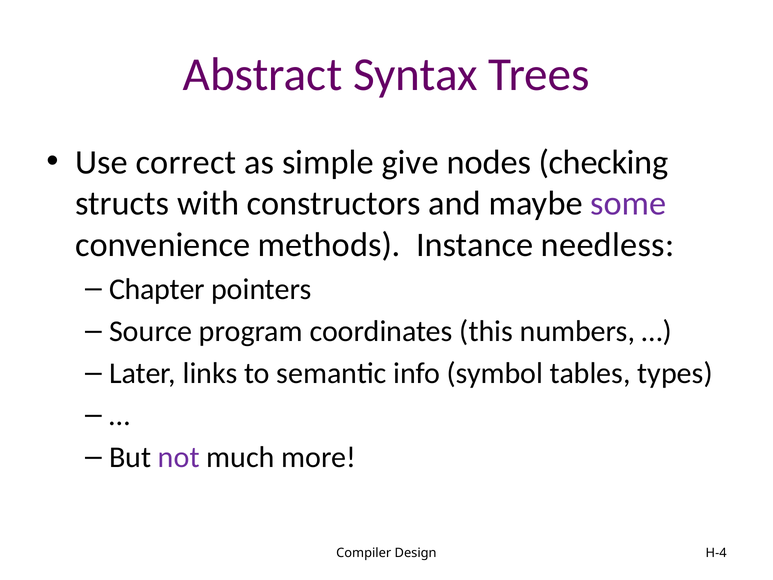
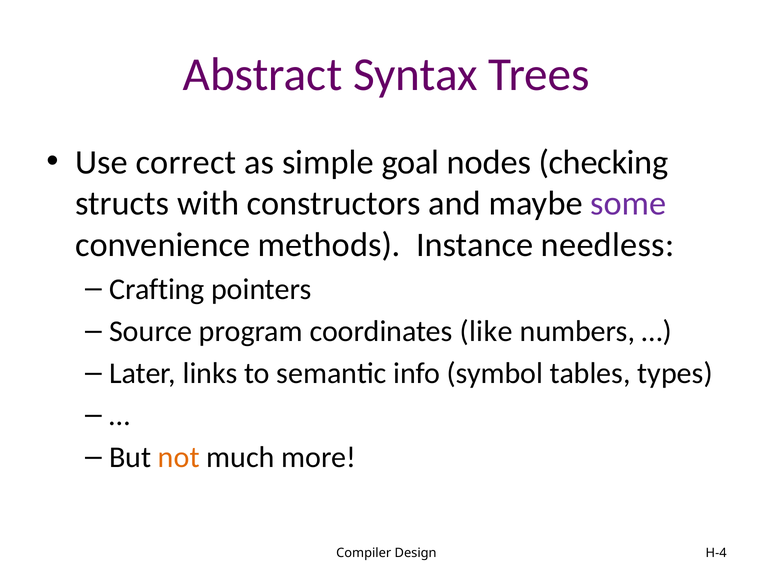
give: give -> goal (410, 162)
Chapter: Chapter -> Crafting (157, 289)
this: this -> like (486, 331)
not colour: purple -> orange (179, 457)
